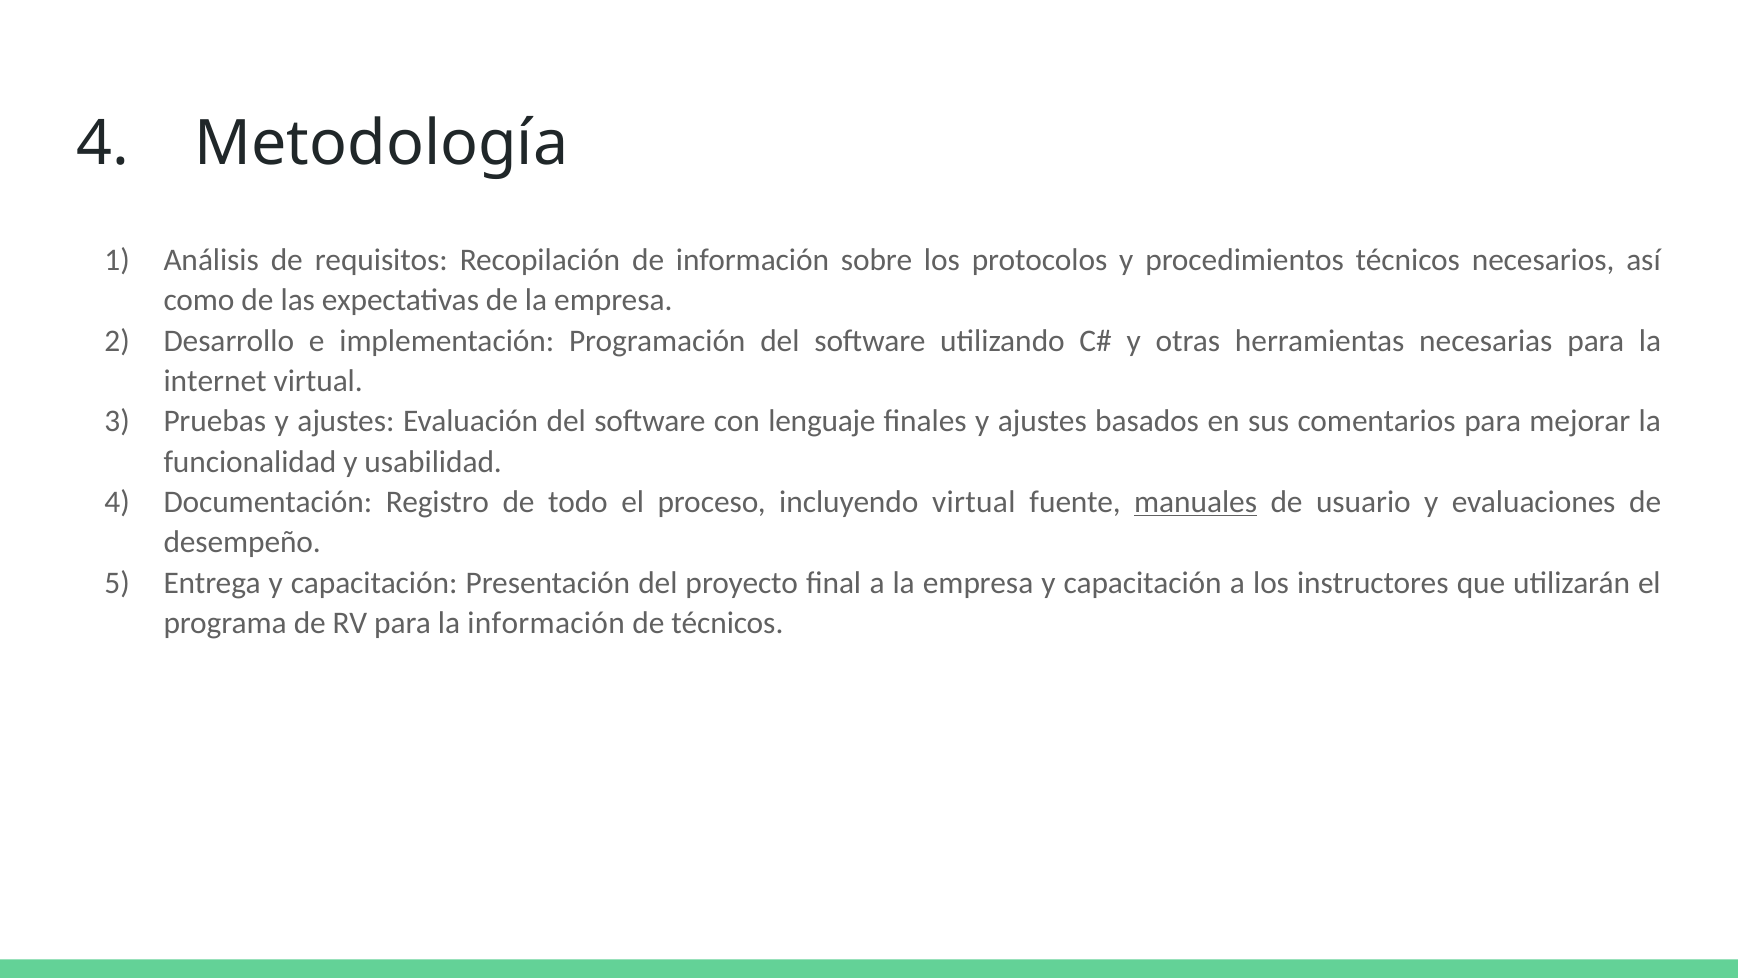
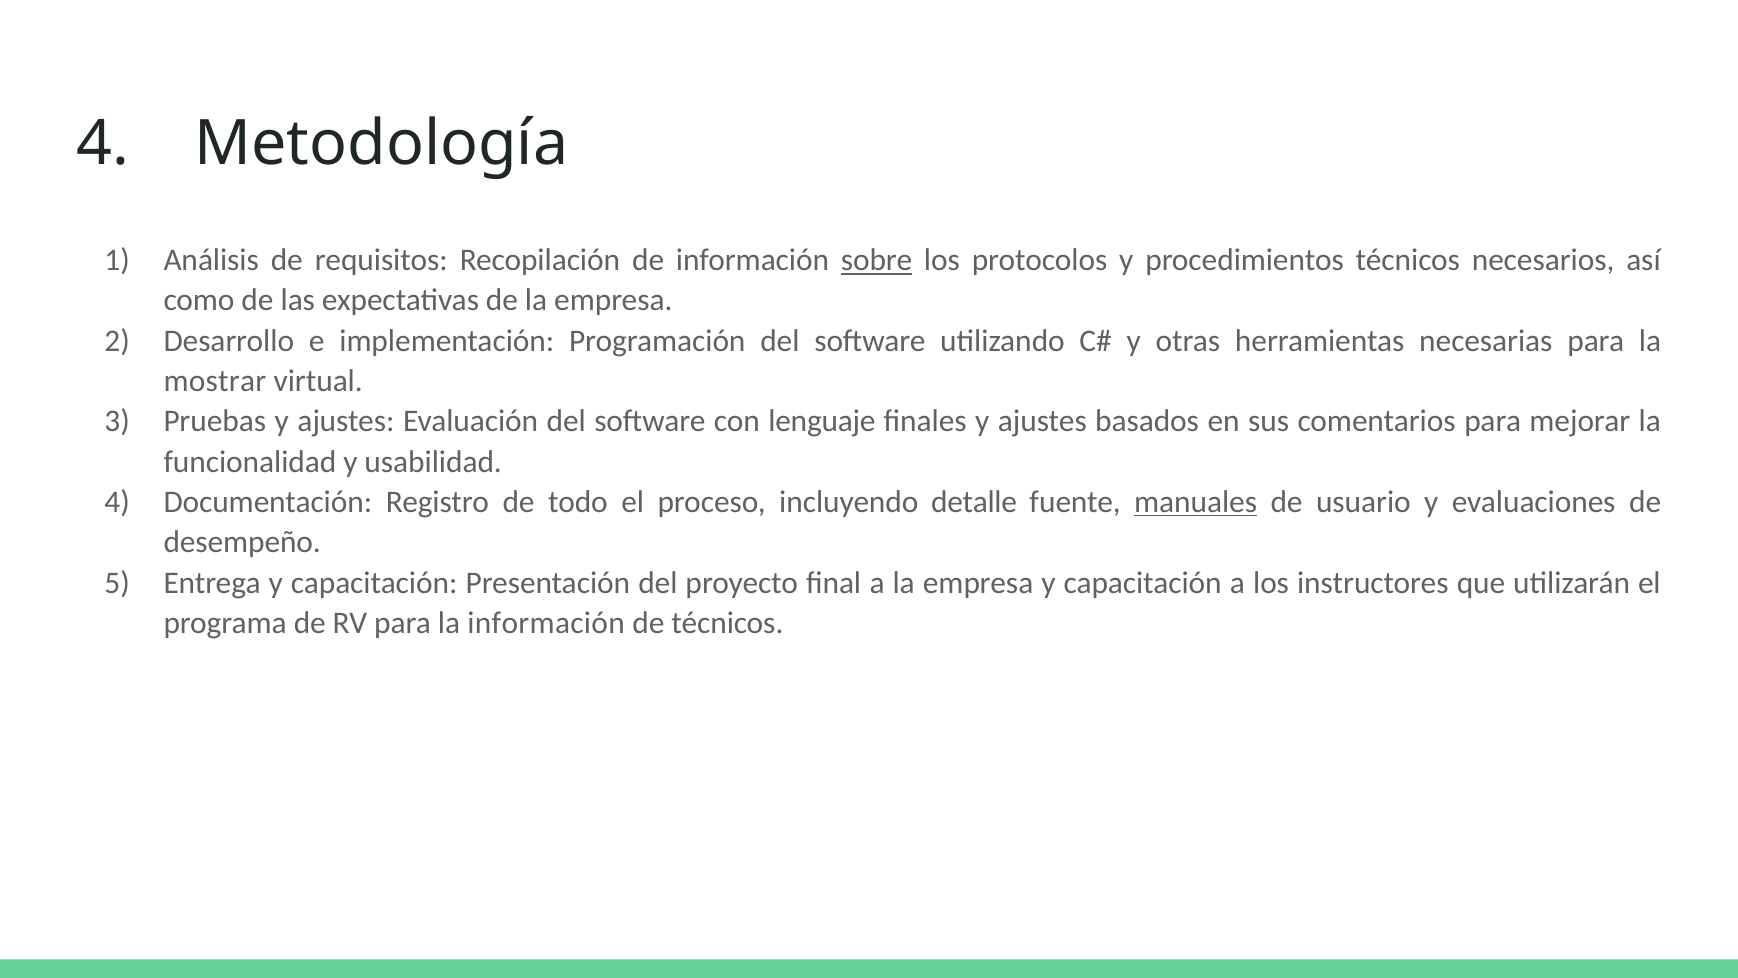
sobre underline: none -> present (877, 260)
internet: internet -> mostrar (215, 381)
incluyendo virtual: virtual -> detalle (974, 502)
